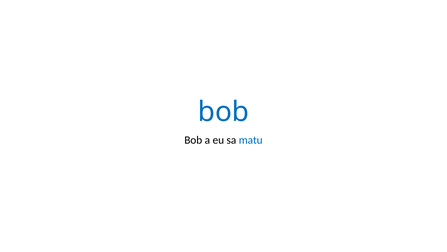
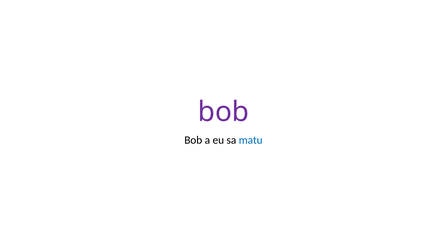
bob colour: blue -> purple (224, 112)
